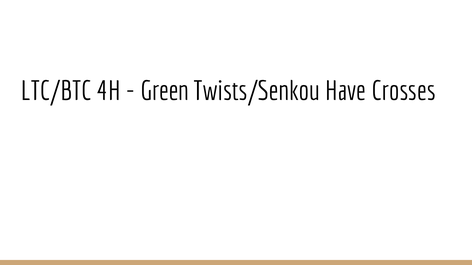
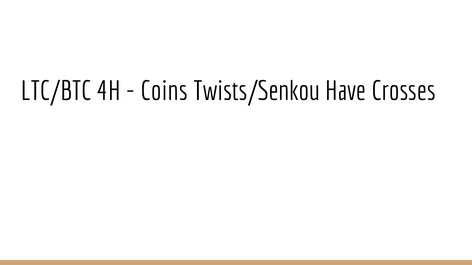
Green: Green -> Coins (164, 91)
